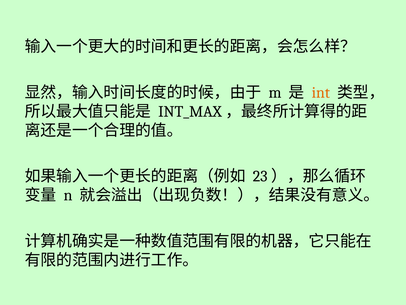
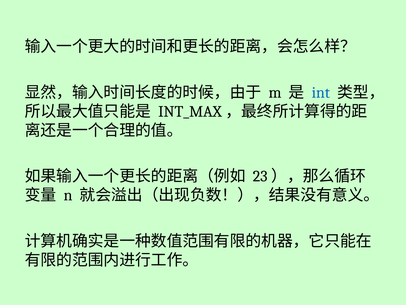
int colour: orange -> blue (321, 92)
